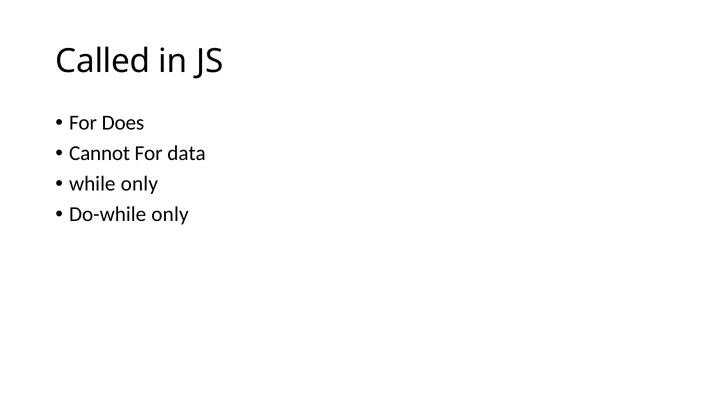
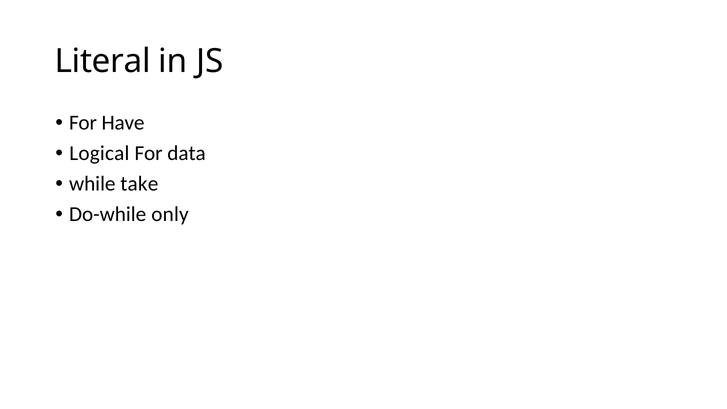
Called: Called -> Literal (103, 61)
Does: Does -> Have (123, 123)
Cannot: Cannot -> Logical (99, 153)
while only: only -> take (139, 184)
